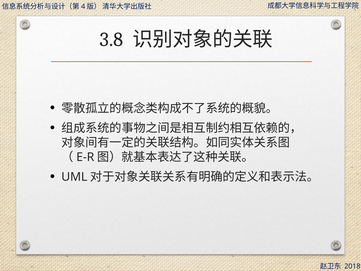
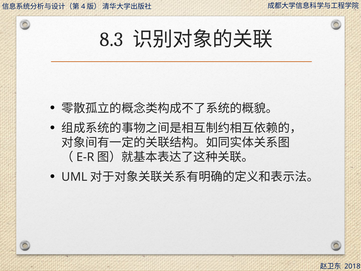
3.8: 3.8 -> 8.3 (111, 40)
